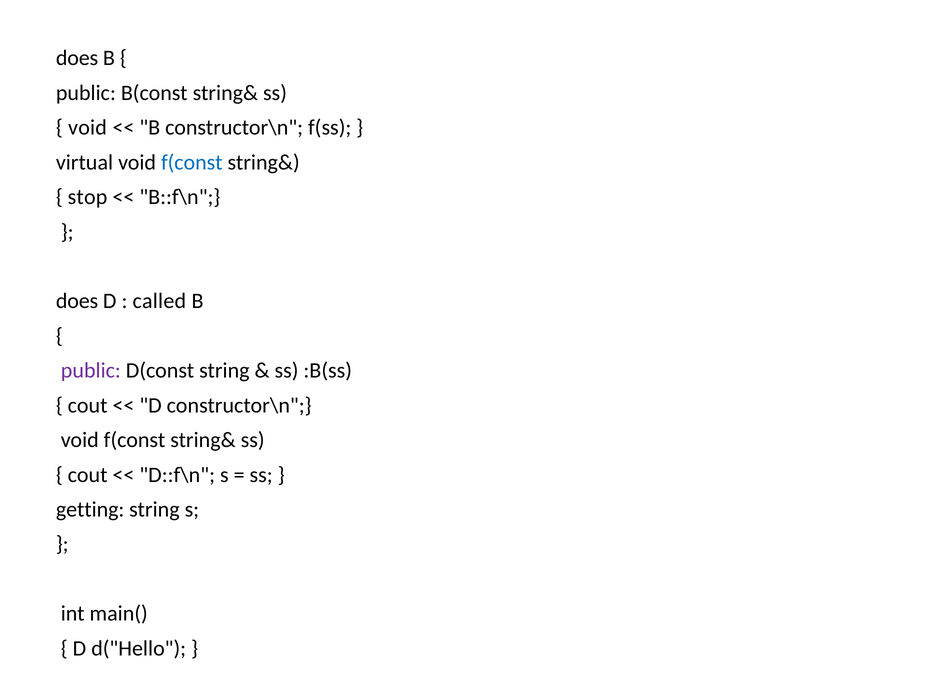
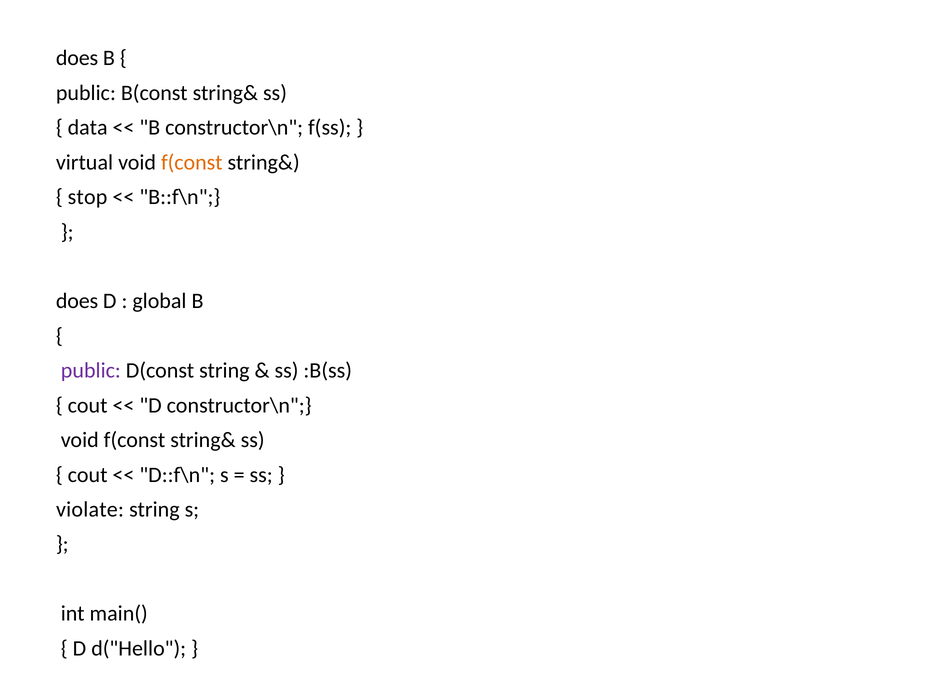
void: void -> data (88, 128)
f(const colour: blue -> orange (192, 162)
called: called -> global (159, 301)
getting: getting -> violate (90, 509)
